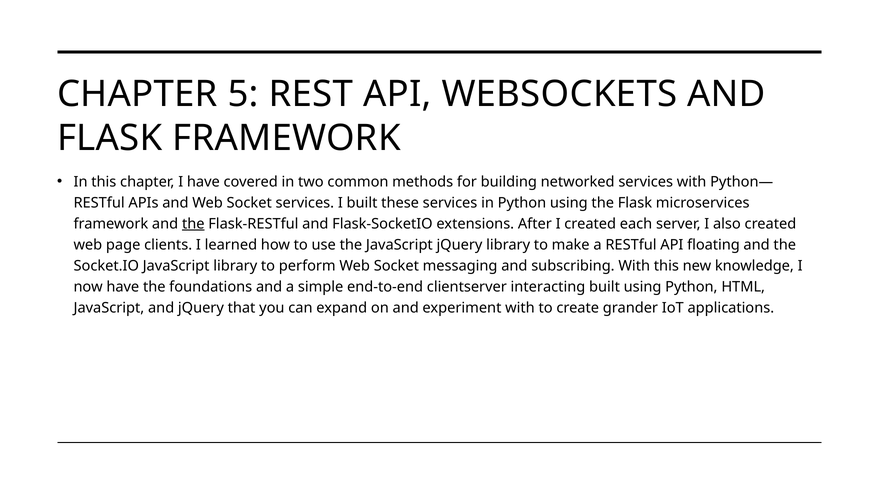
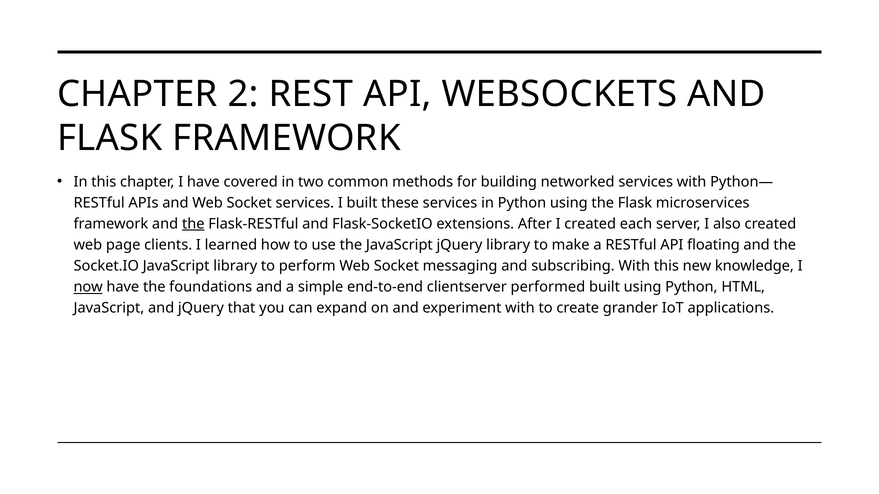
5: 5 -> 2 (243, 94)
now underline: none -> present (88, 287)
interacting: interacting -> performed (548, 287)
